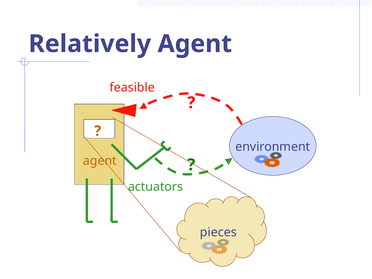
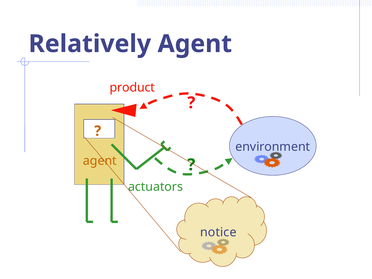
feasible: feasible -> product (132, 88)
pieces: pieces -> notice (218, 232)
